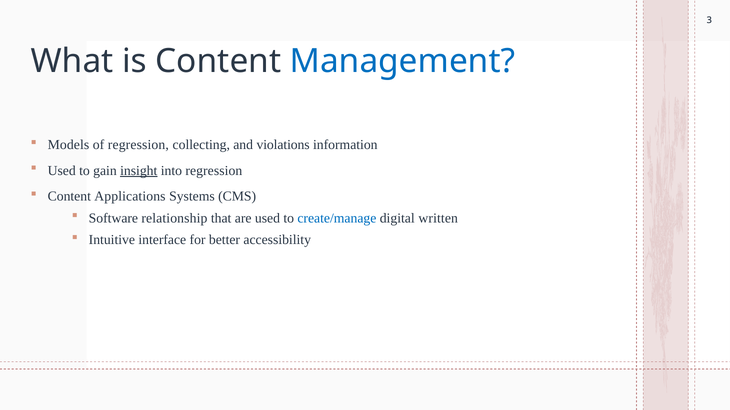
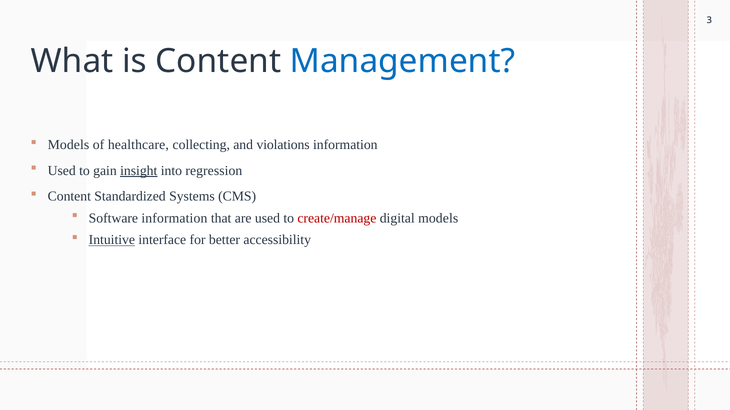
of regression: regression -> healthcare (138, 145)
Applications: Applications -> Standardized (130, 197)
Software relationship: relationship -> information (174, 218)
create/manage colour: blue -> red (337, 218)
digital written: written -> models (438, 218)
Intuitive underline: none -> present (112, 240)
